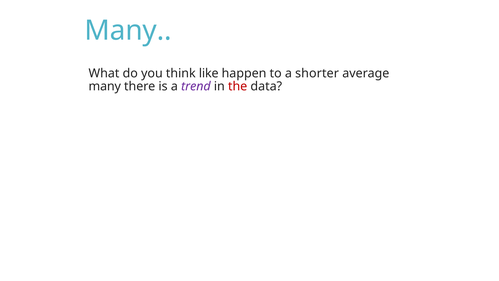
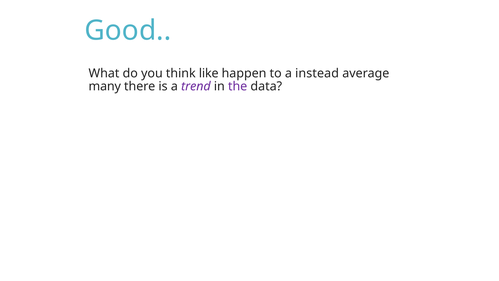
Many: Many -> Good (128, 31)
shorter: shorter -> instead (317, 73)
the colour: red -> purple (238, 86)
